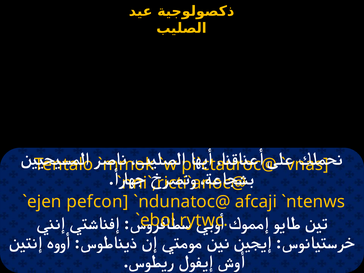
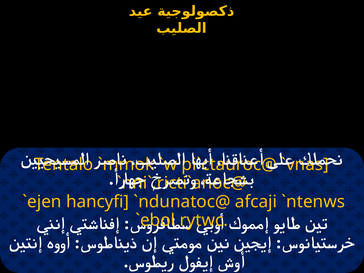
pefcon: pefcon -> hancyfi (98, 202)
